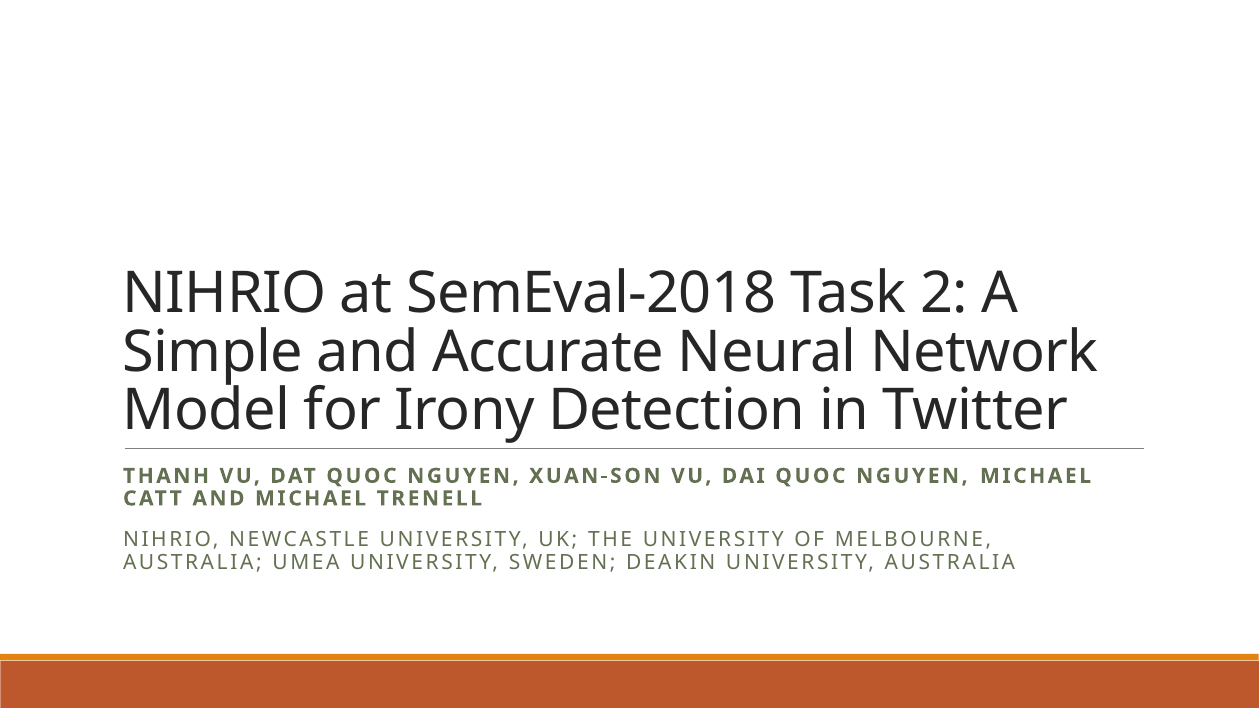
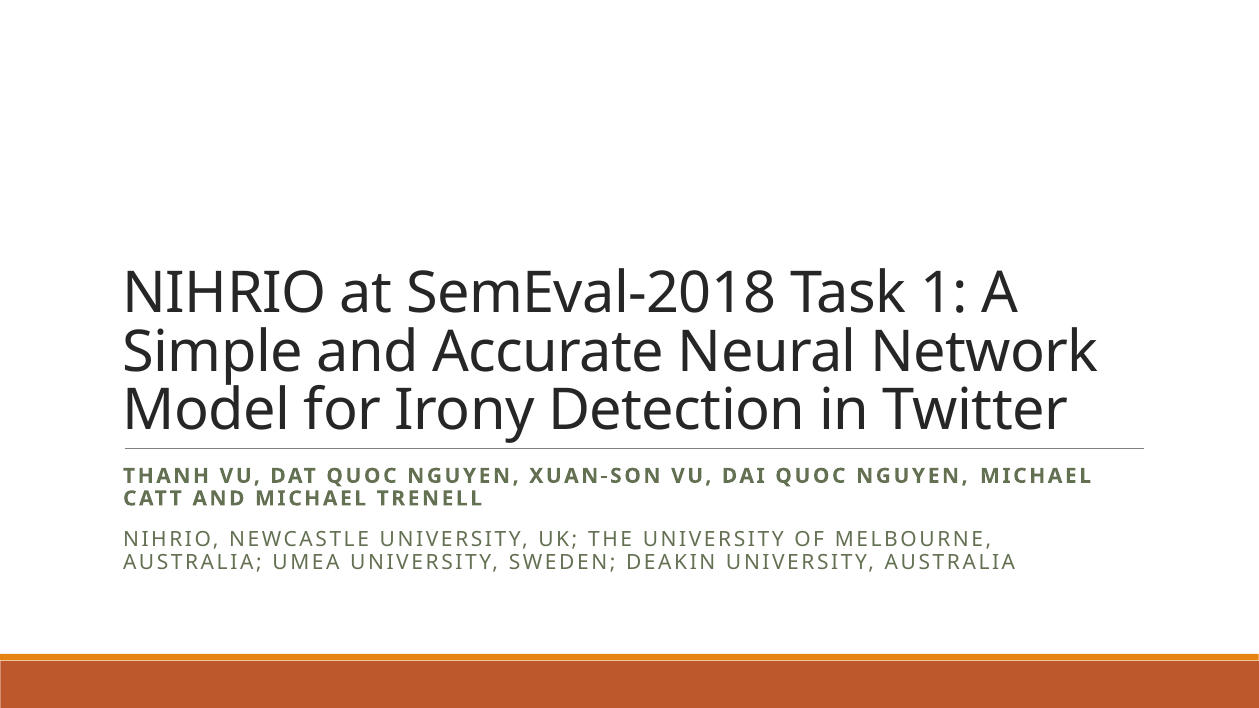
2: 2 -> 1 (944, 293)
